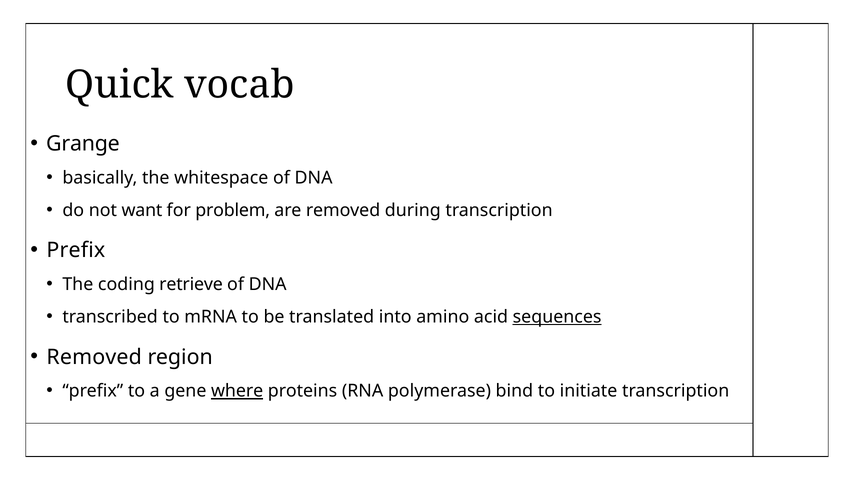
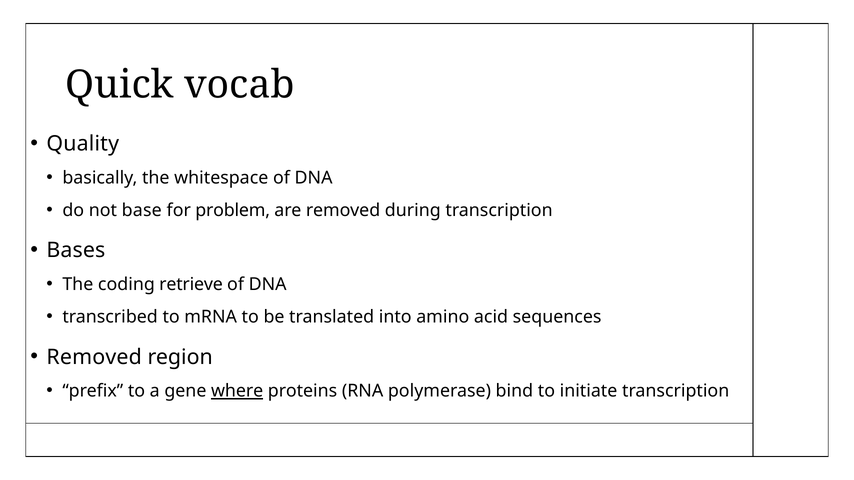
Grange: Grange -> Quality (83, 144)
want: want -> base (142, 210)
Prefix: Prefix -> Bases (76, 251)
sequences underline: present -> none (557, 317)
